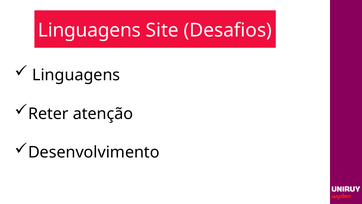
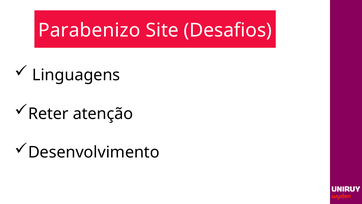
Linguagens: Linguagens -> Parabenizo (89, 30)
